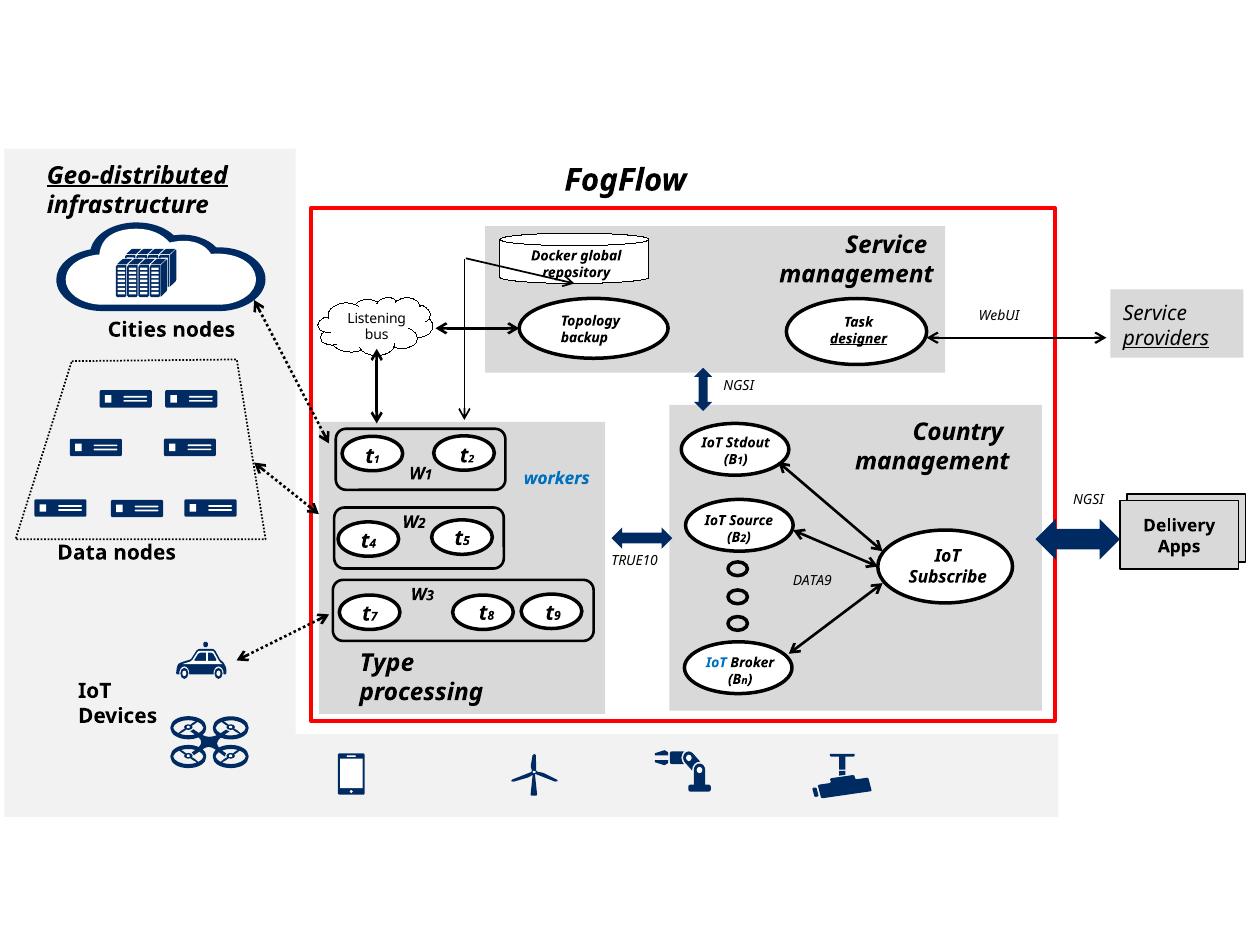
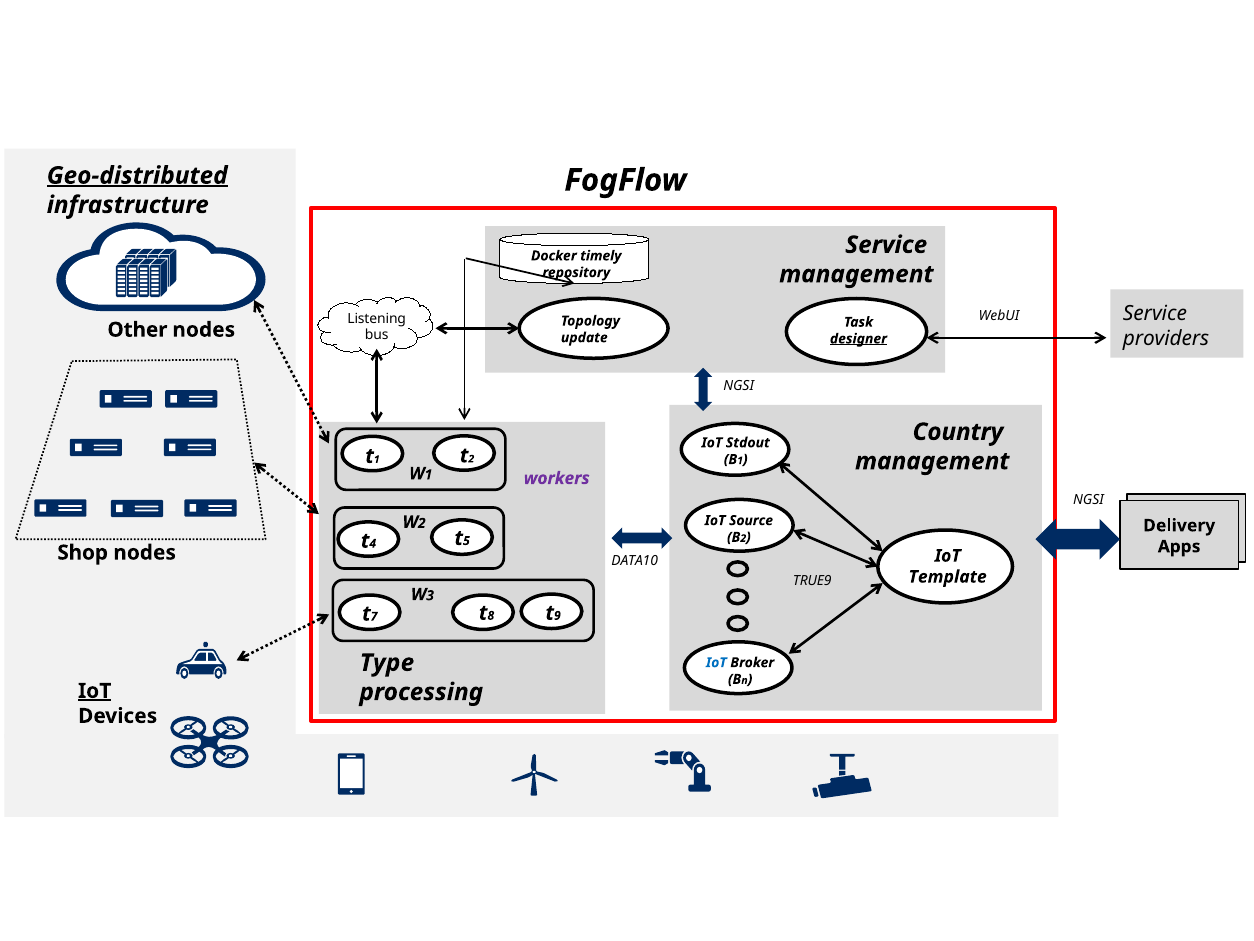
global: global -> timely (601, 256)
Cities: Cities -> Other (137, 330)
providers underline: present -> none (1166, 338)
backup: backup -> update (584, 337)
workers colour: blue -> purple (557, 478)
Data: Data -> Shop (83, 552)
TRUE10: TRUE10 -> DATA10 (635, 560)
Subscribe: Subscribe -> Template (948, 577)
DATA9: DATA9 -> TRUE9 (812, 580)
IoT underline: none -> present (95, 691)
